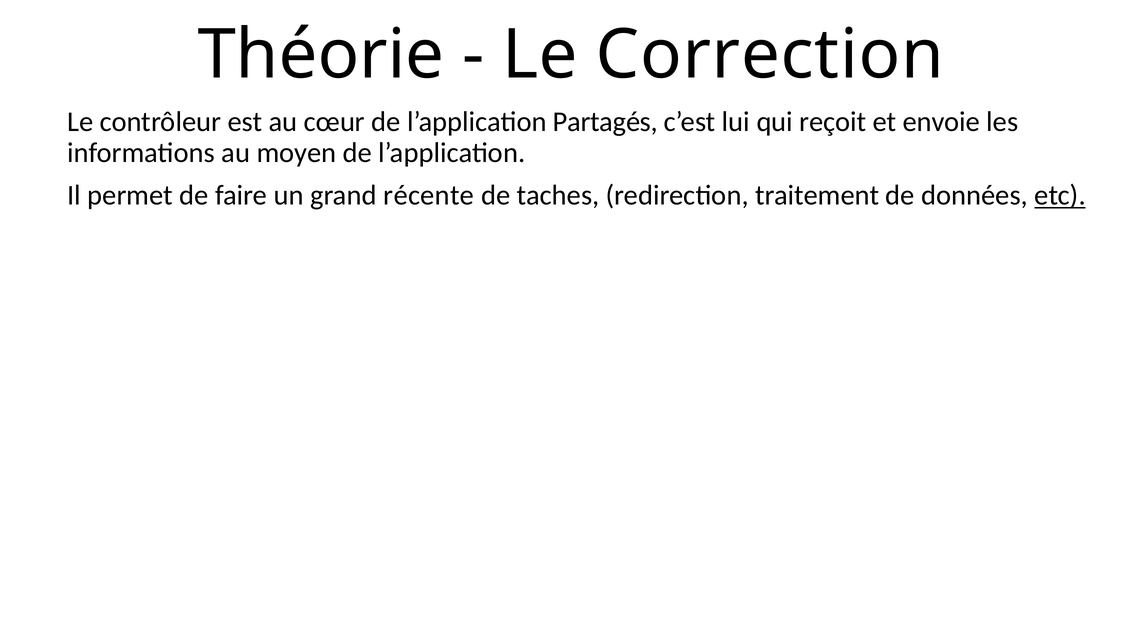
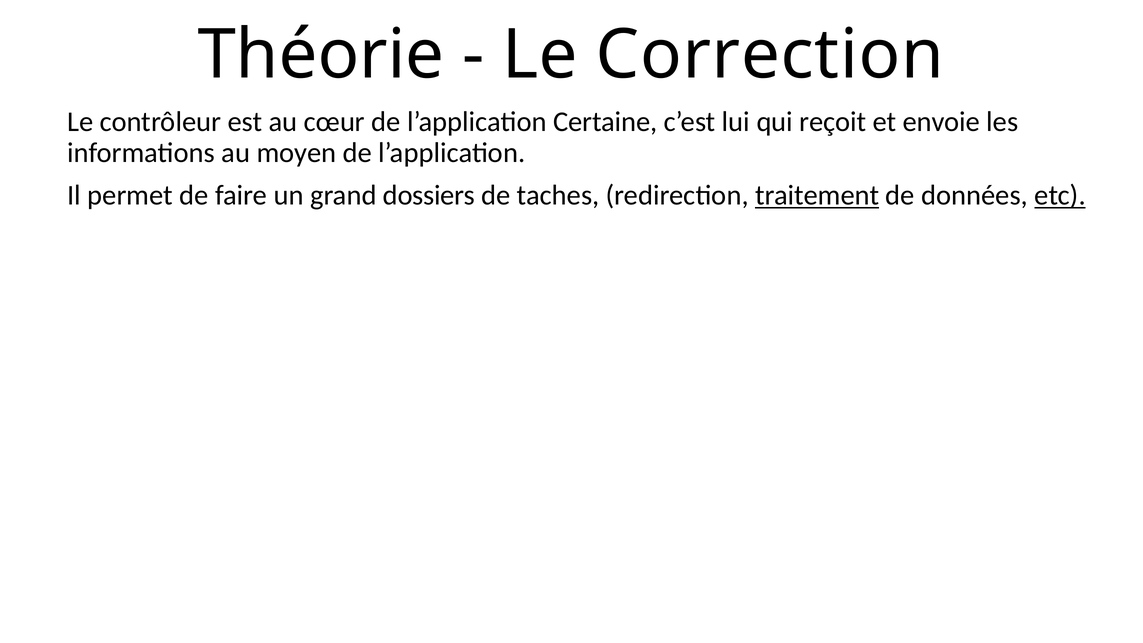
Partagés: Partagés -> Certaine (605, 122)
récente: récente -> dossiers (429, 195)
traitement underline: none -> present (817, 195)
